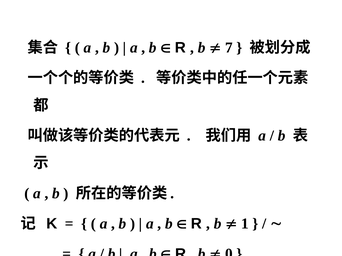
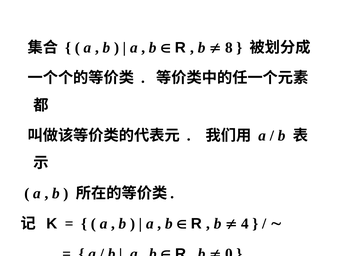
7: 7 -> 8 (229, 48)
1: 1 -> 4 (245, 224)
